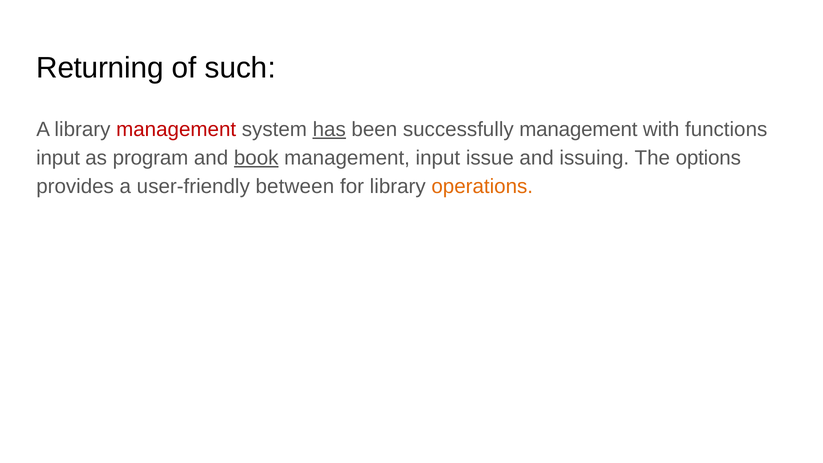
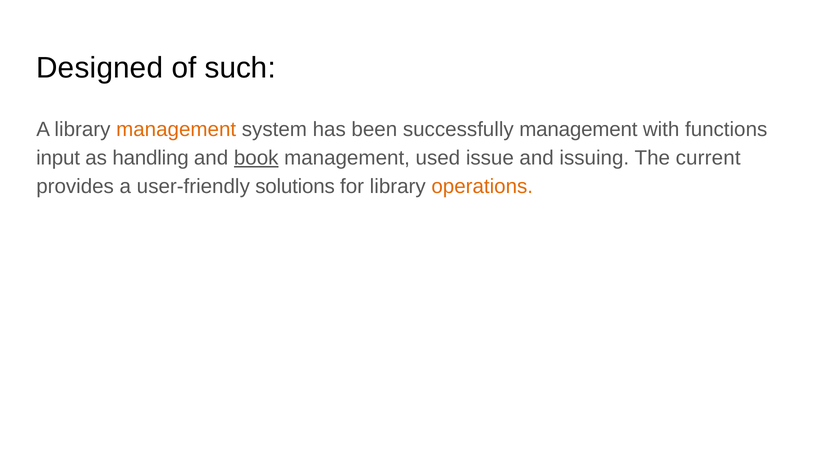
Returning: Returning -> Designed (100, 68)
management colour: red -> orange (176, 129)
has underline: present -> none (329, 129)
program: program -> handling (151, 158)
management input: input -> used (438, 158)
options: options -> current (708, 158)
between: between -> solutions (295, 186)
